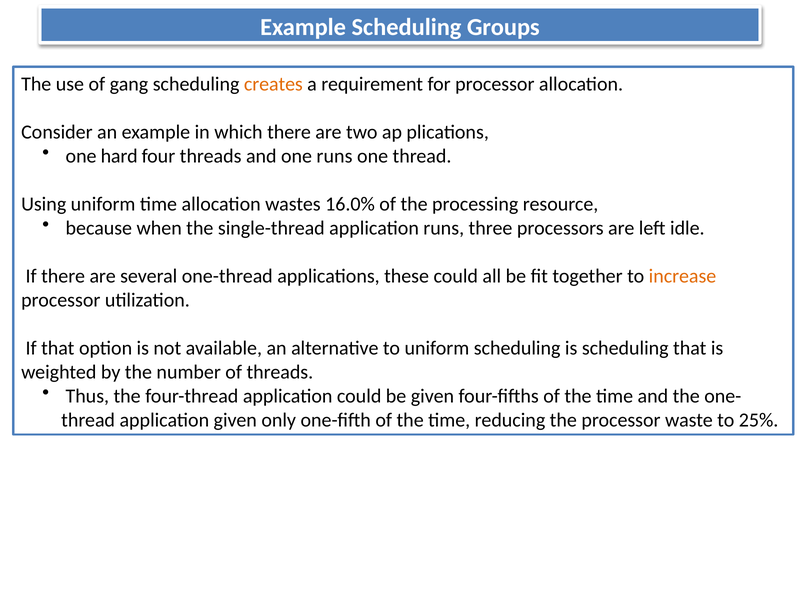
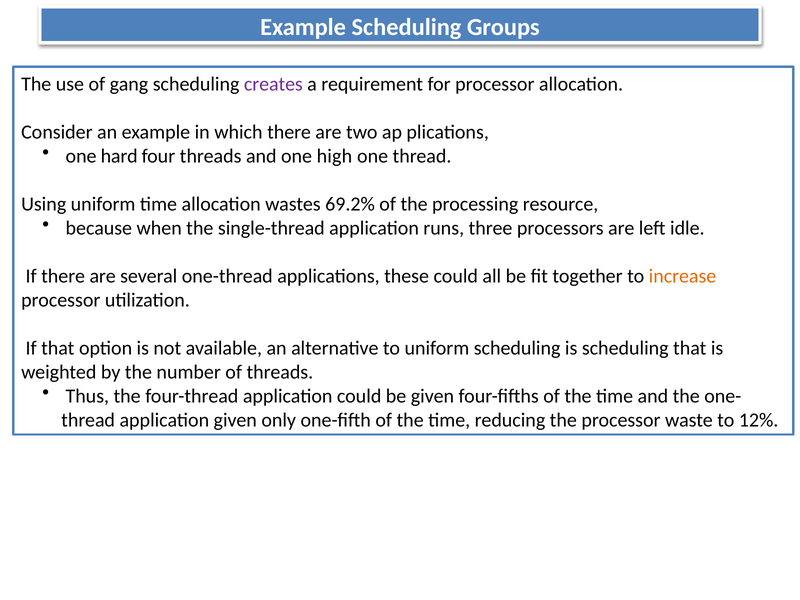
creates colour: orange -> purple (273, 84)
one runs: runs -> high (334, 156)
16.0%: 16.0% -> 69.2% (350, 204)
25%: 25% -> 12% (759, 420)
